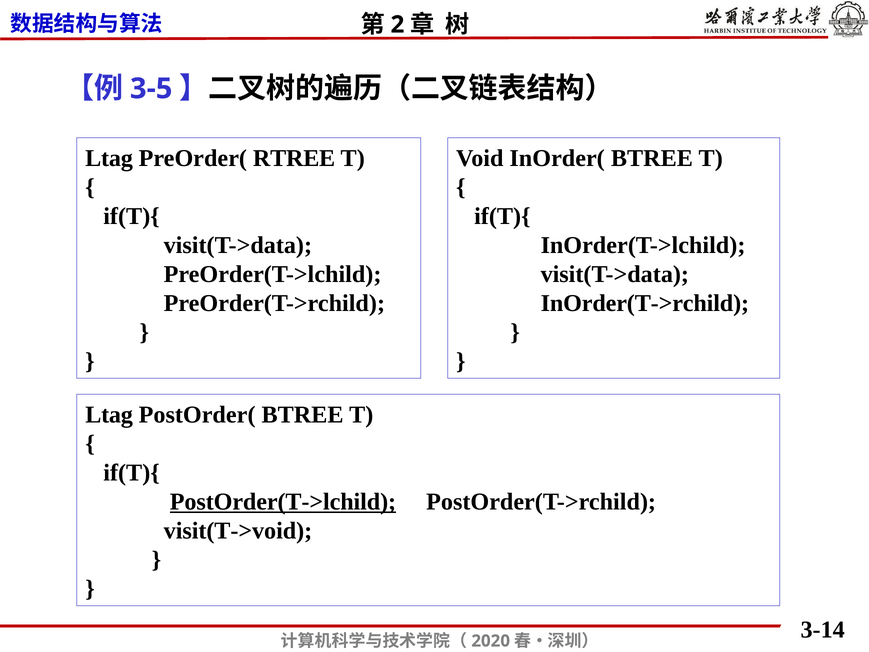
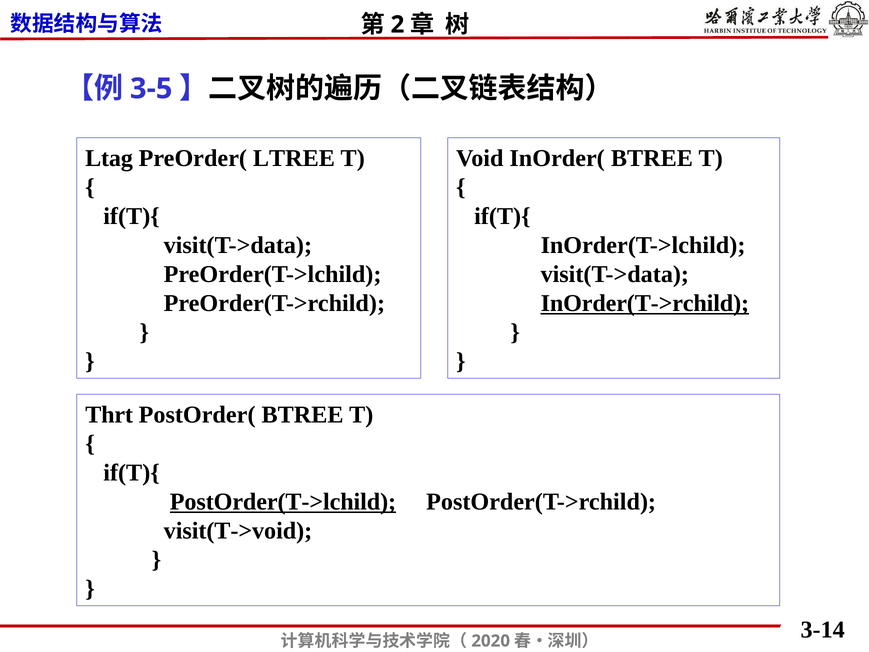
RTREE: RTREE -> LTREE (294, 158)
InOrder(T->rchild underline: none -> present (645, 303)
Ltag: Ltag -> Thrt (109, 415)
